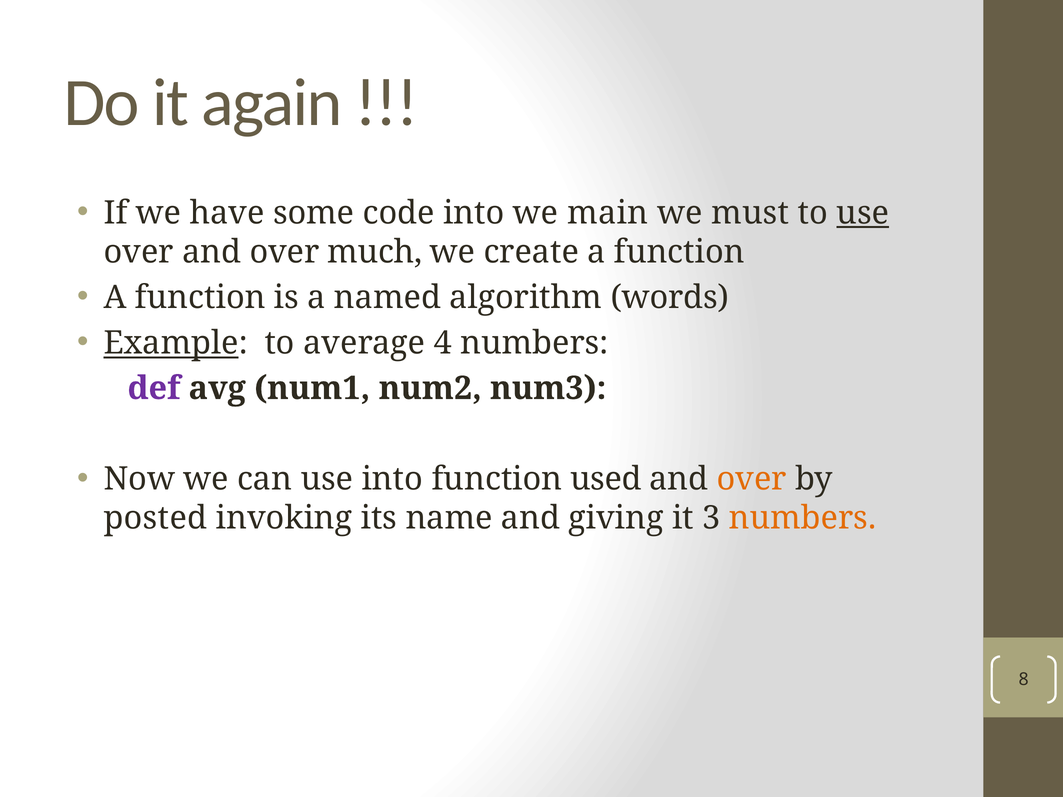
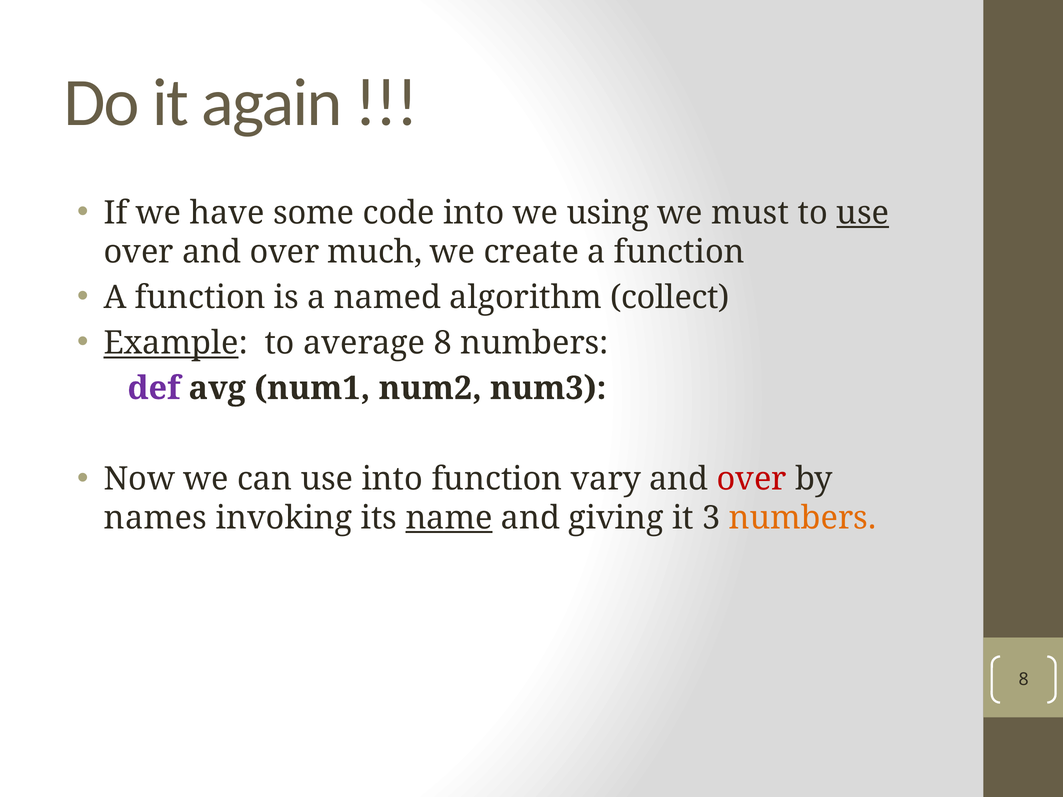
main: main -> using (608, 213)
words: words -> collect (670, 298)
average 4: 4 -> 8 (443, 343)
used: used -> vary (606, 479)
over colour: orange -> red (752, 479)
posted: posted -> names (155, 518)
name underline: none -> present (449, 518)
